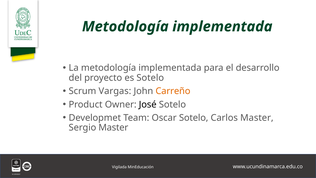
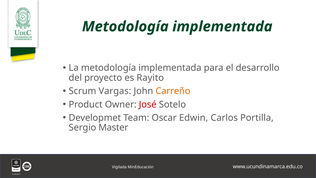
es Sotelo: Sotelo -> Rayito (150, 78)
José colour: black -> red (148, 104)
Oscar Sotelo: Sotelo -> Edwin (194, 118)
Carlos Master: Master -> Portilla (257, 118)
